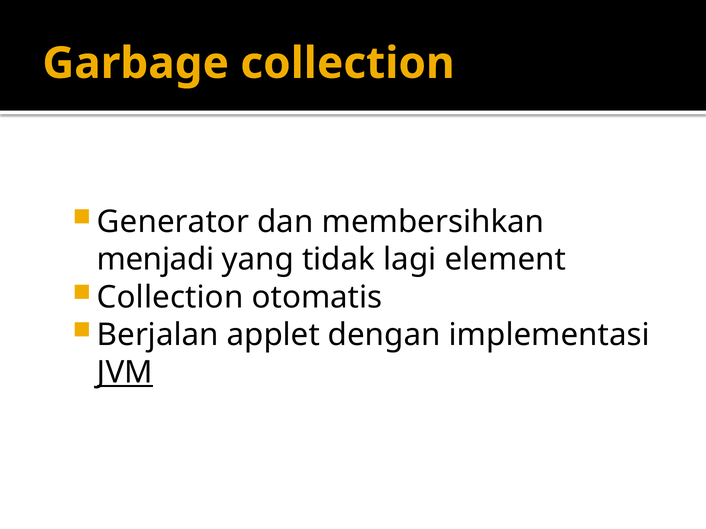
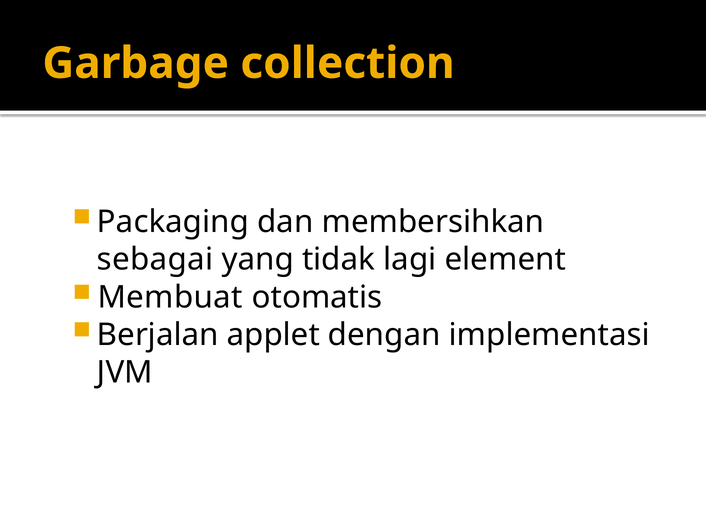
Generator: Generator -> Packaging (173, 222)
menjadi: menjadi -> sebagai (155, 260)
Collection: Collection -> Membuat (170, 298)
JVM underline: present -> none (125, 373)
